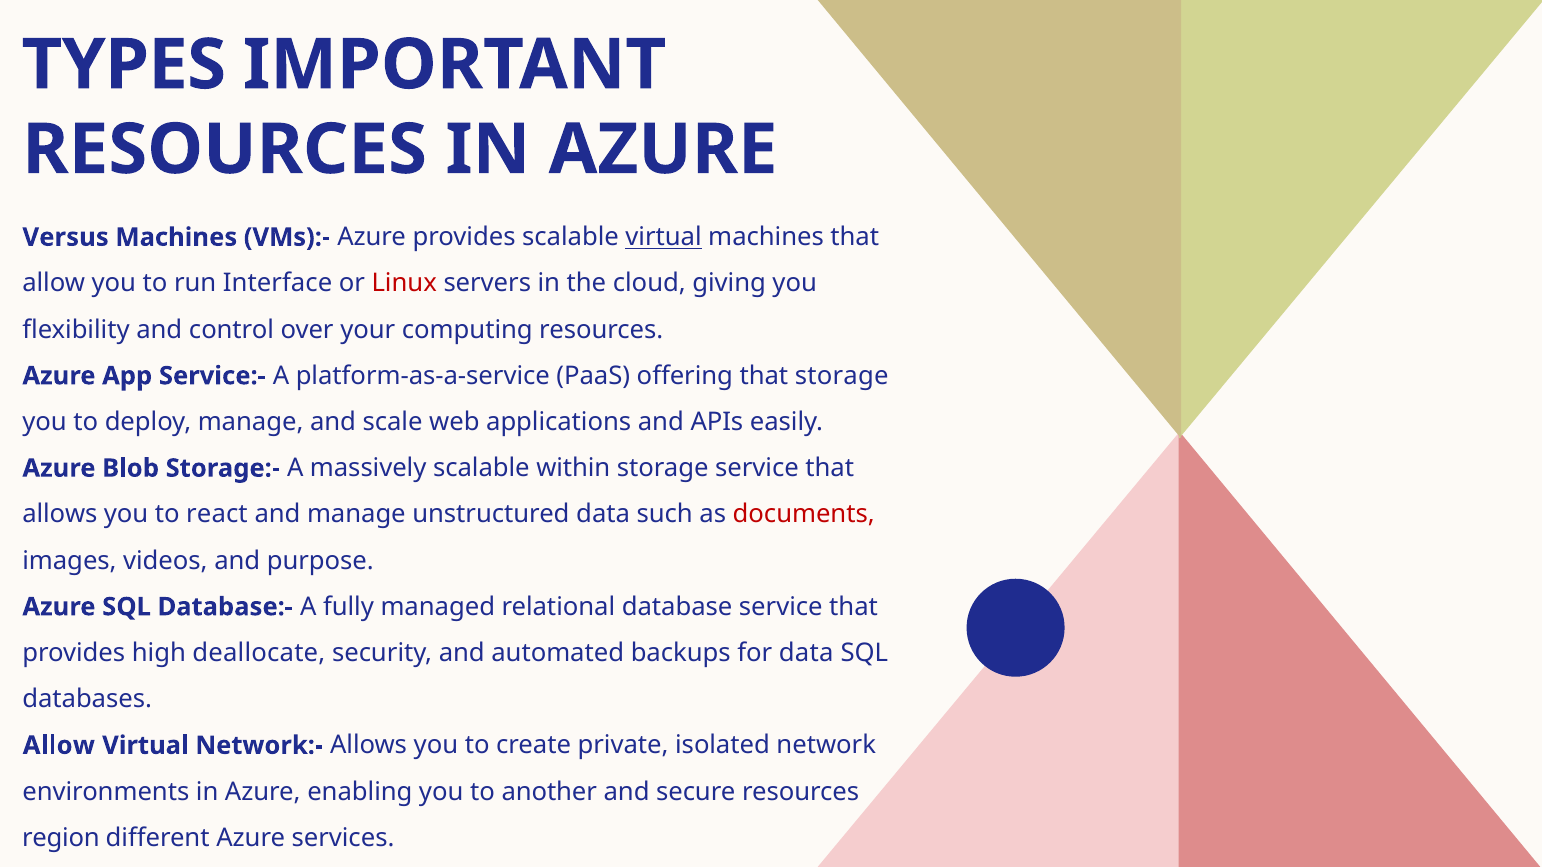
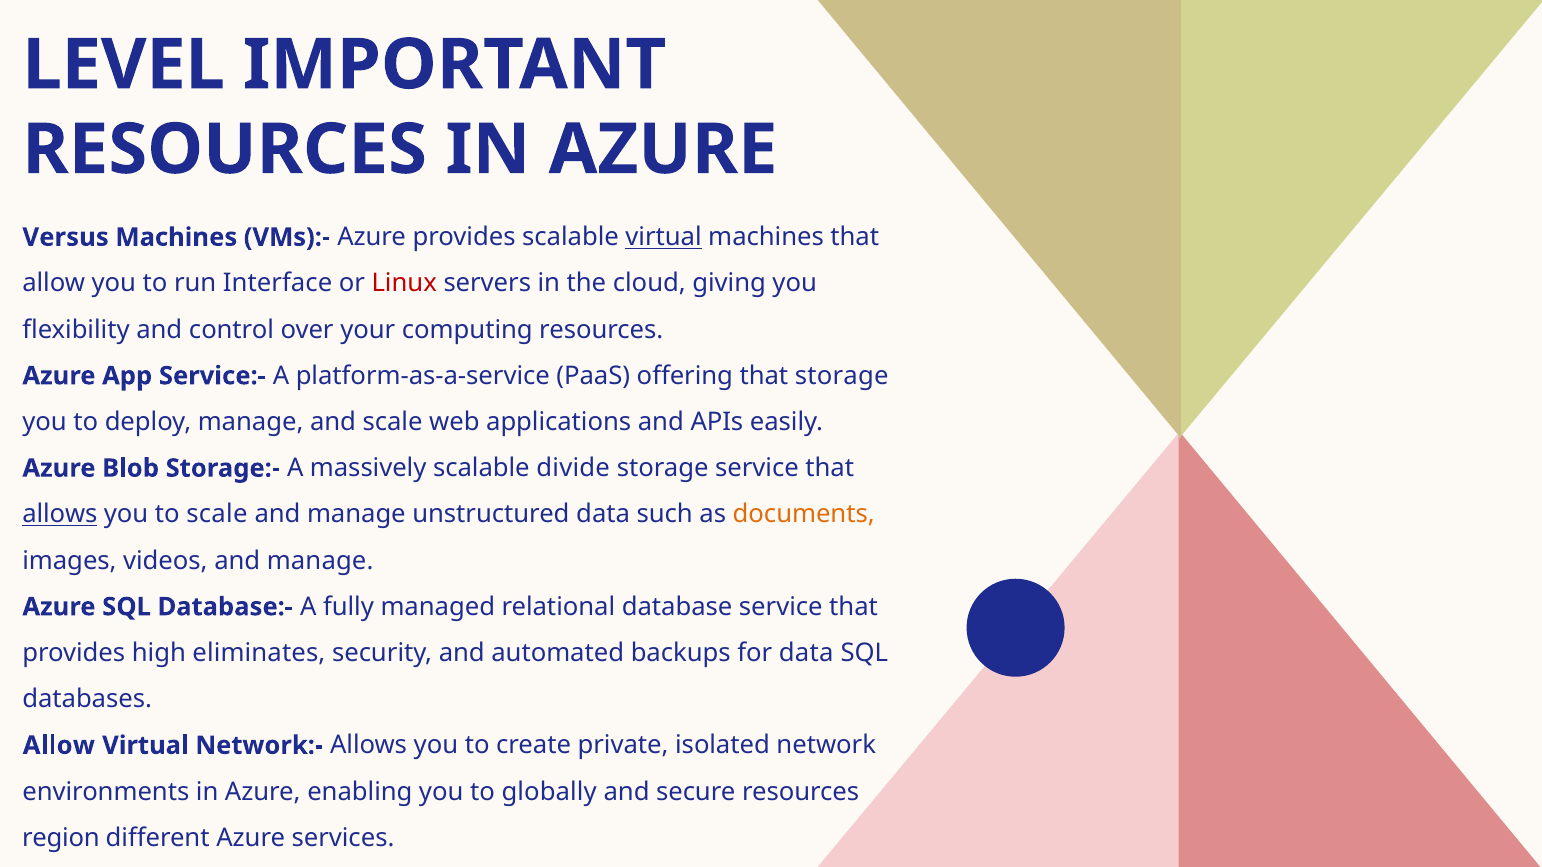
TYPES: TYPES -> LEVEL (124, 65)
within: within -> divide (573, 468)
allows underline: none -> present (60, 515)
to react: react -> scale (217, 515)
documents colour: red -> orange (804, 515)
videos and purpose: purpose -> manage (320, 561)
deallocate: deallocate -> eliminates (259, 653)
another: another -> globally (549, 792)
